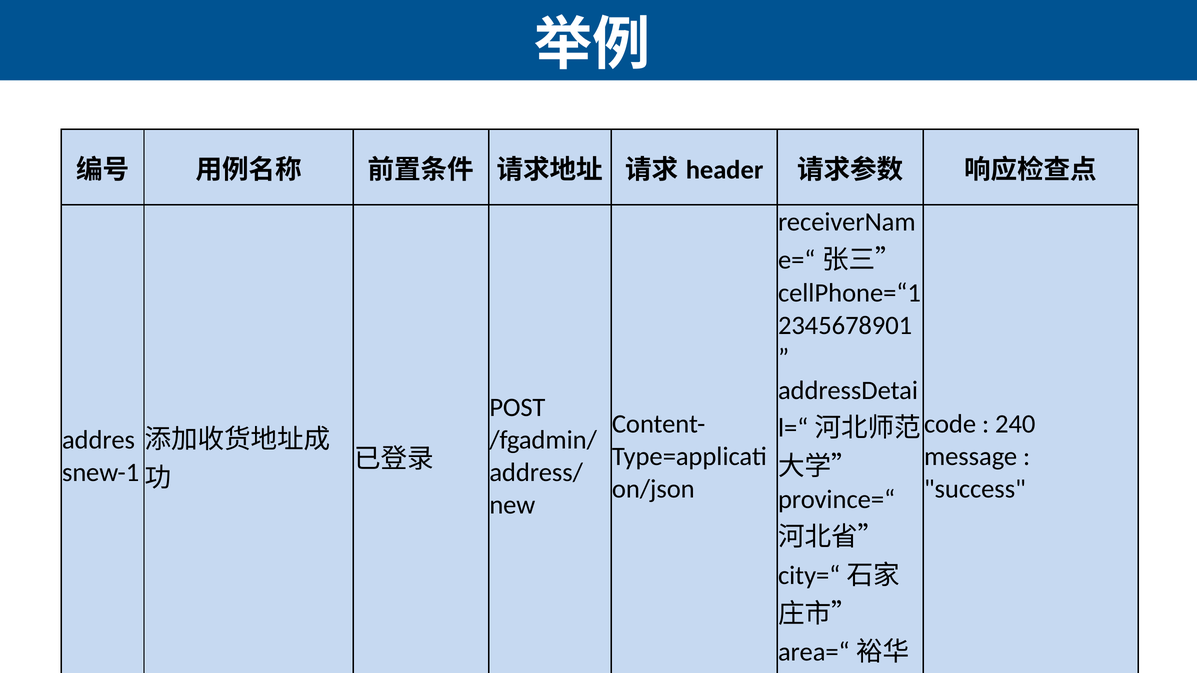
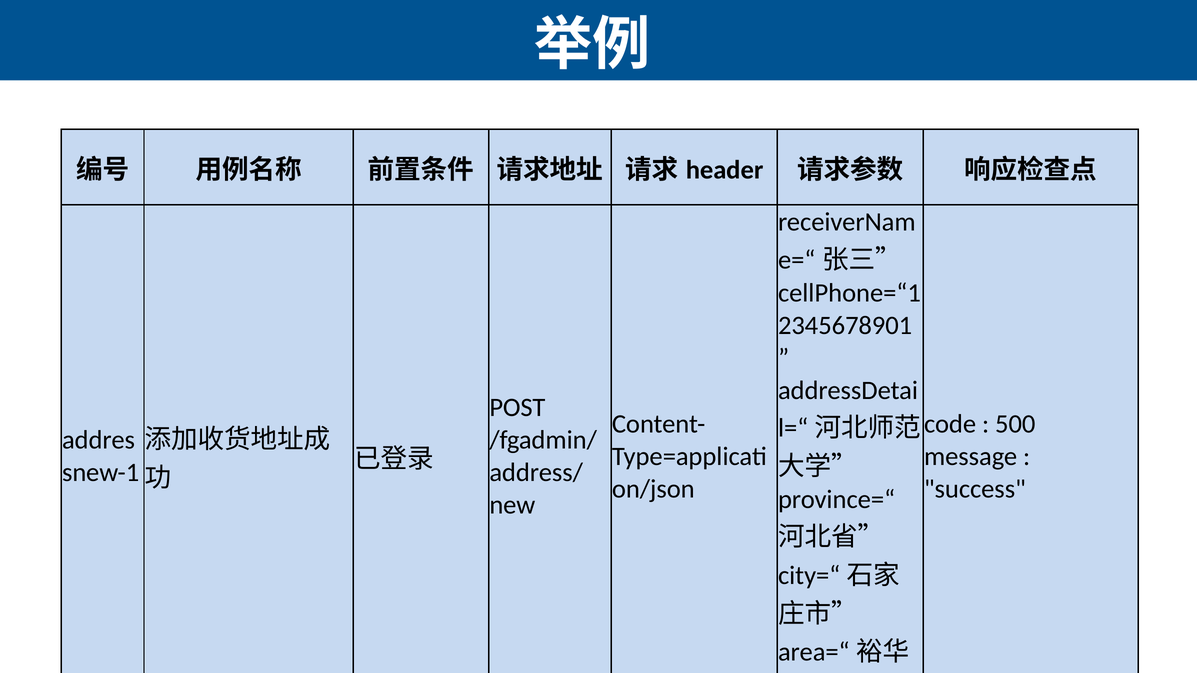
240: 240 -> 500 (1015, 424)
